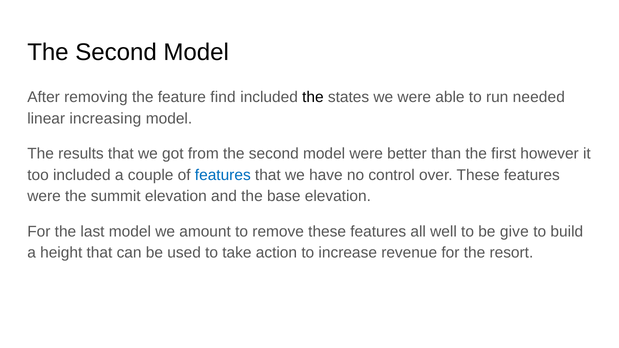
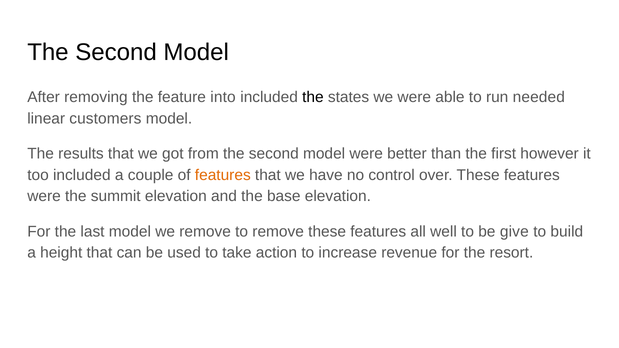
find: find -> into (223, 97)
increasing: increasing -> customers (105, 119)
features colour: blue -> orange (223, 175)
we amount: amount -> remove (205, 232)
